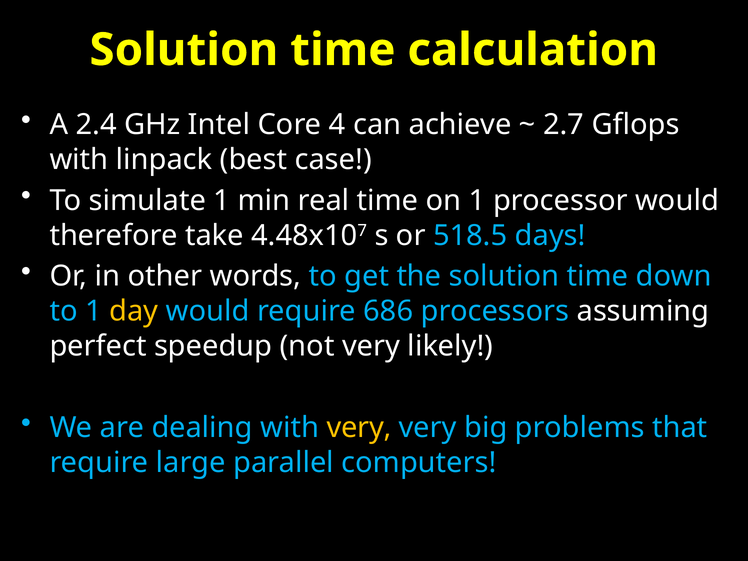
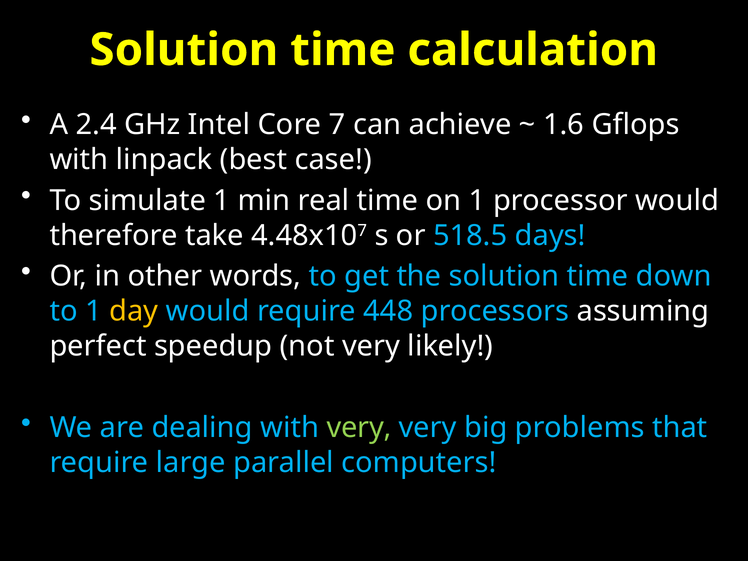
4: 4 -> 7 (337, 125)
2.7: 2.7 -> 1.6 (564, 125)
686: 686 -> 448 (388, 311)
very colour: yellow -> light green (359, 428)
